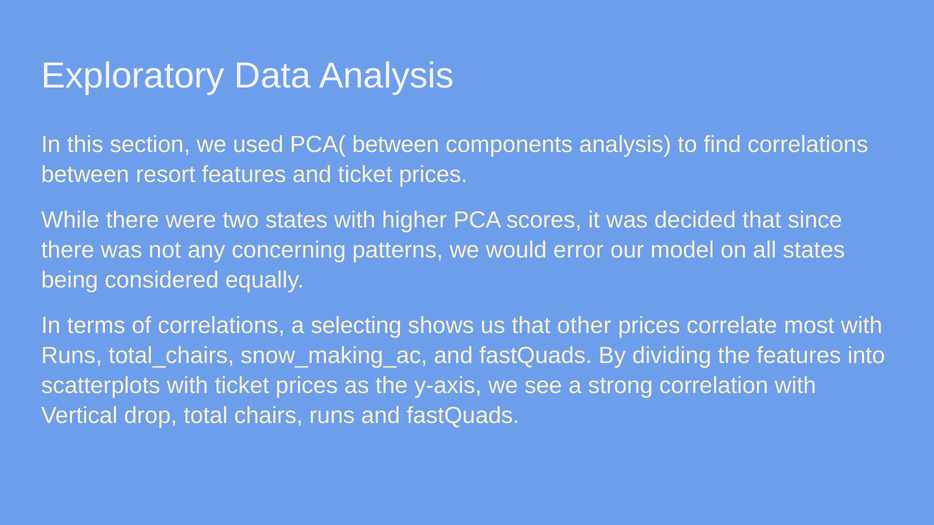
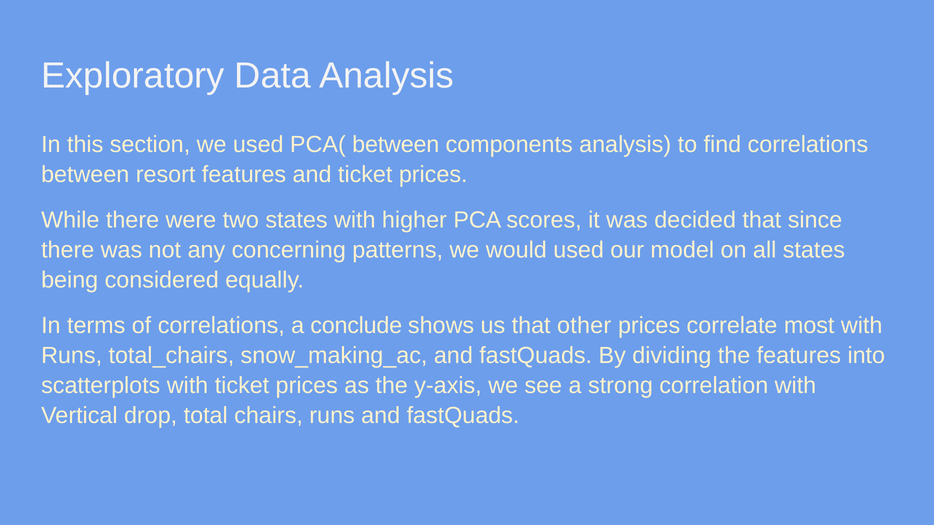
would error: error -> used (579, 250)
selecting: selecting -> conclude (356, 326)
